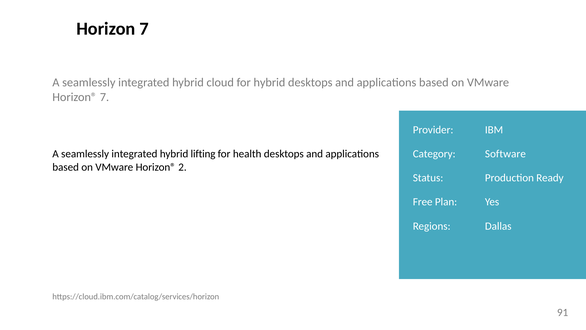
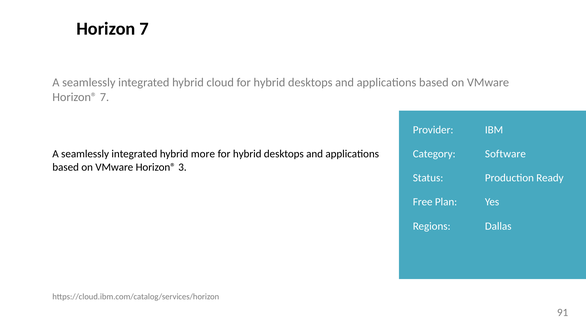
lifting: lifting -> more (203, 154)
health: health -> hybrid (247, 154)
2: 2 -> 3 (182, 167)
